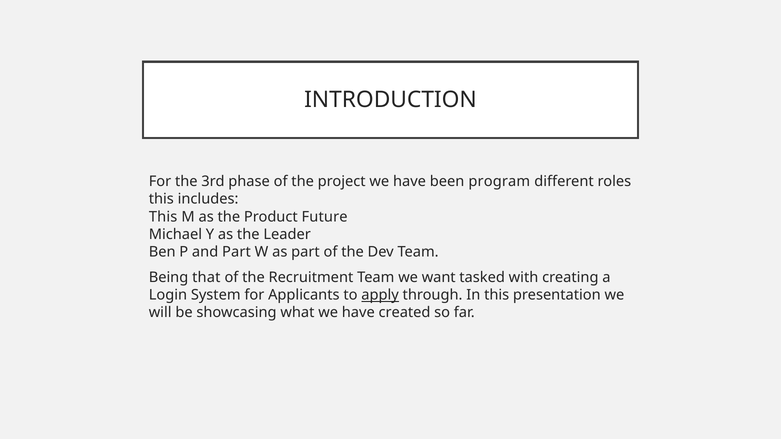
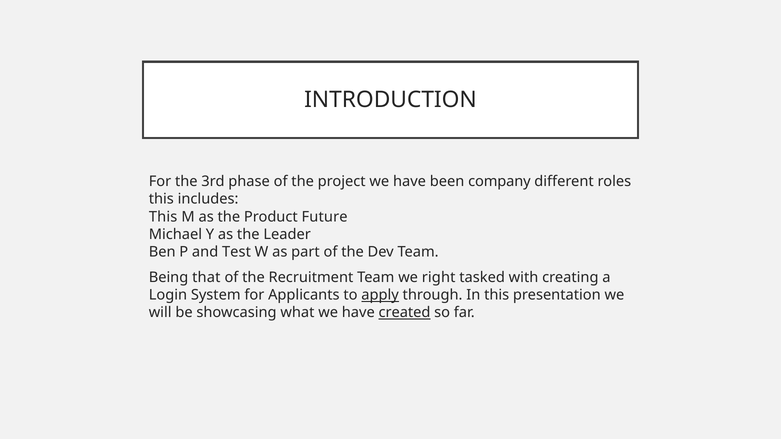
program: program -> company (499, 182)
and Part: Part -> Test (236, 252)
want: want -> right (439, 278)
created underline: none -> present (404, 313)
